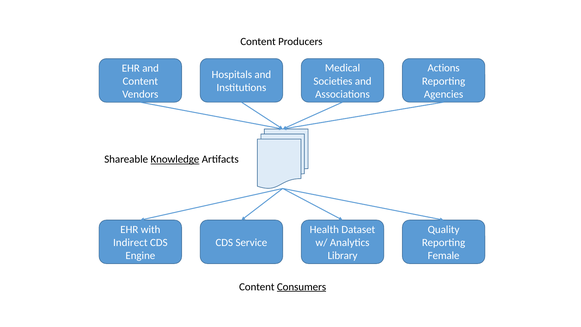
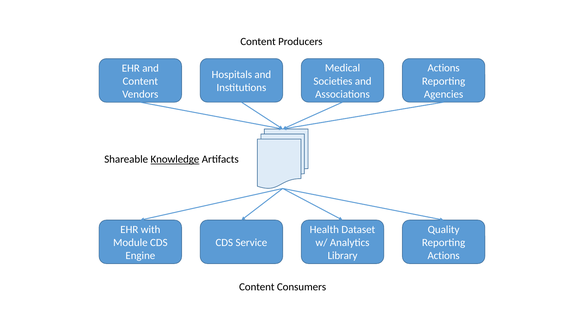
Indirect: Indirect -> Module (130, 242)
Female: Female -> Actions (444, 256)
Consumers underline: present -> none (302, 287)
